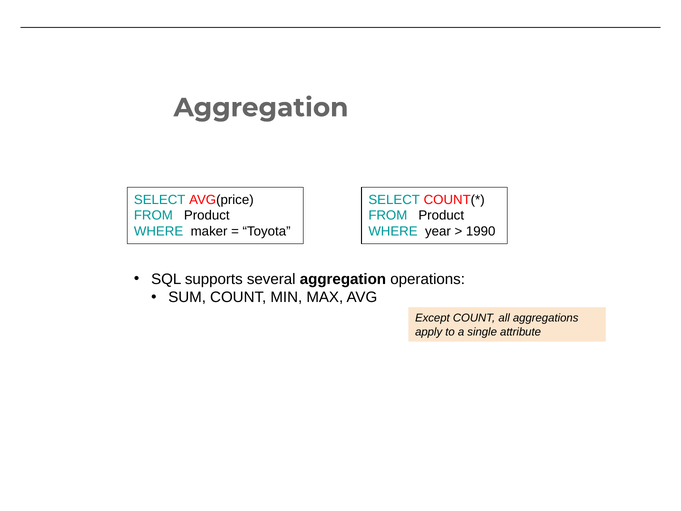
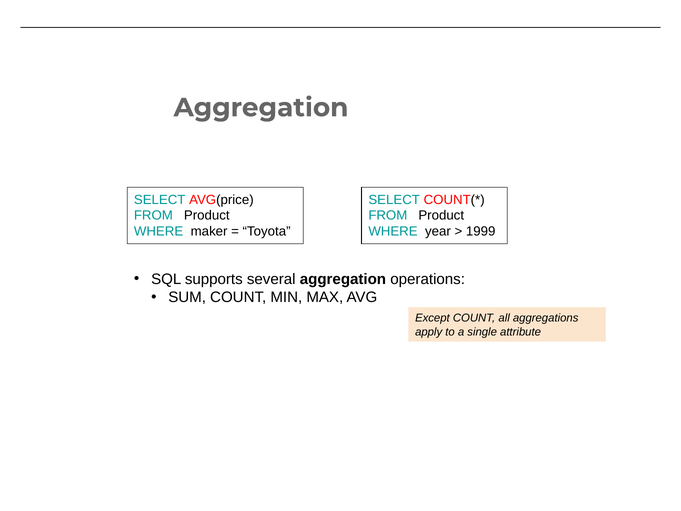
1990: 1990 -> 1999 (481, 231)
